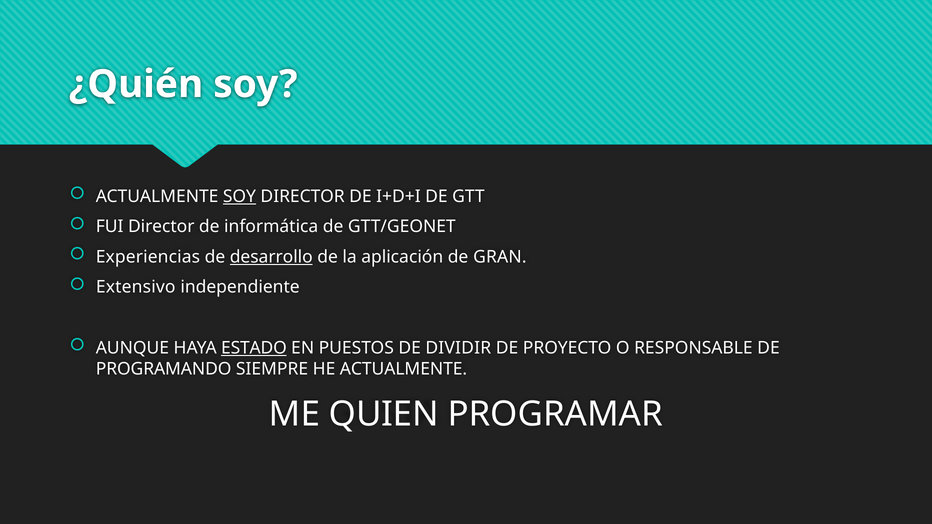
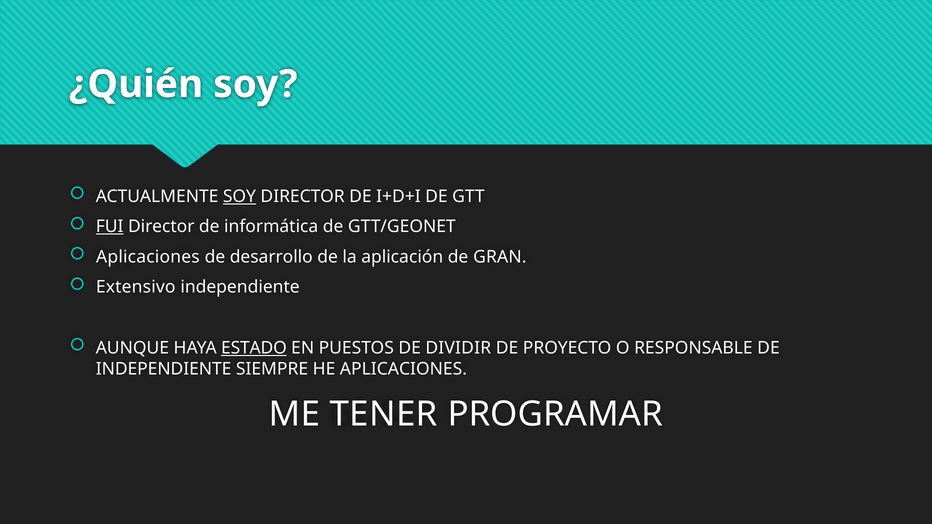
FUI underline: none -> present (110, 227)
Experiencias: Experiencias -> Aplicaciones (148, 257)
desarrollo underline: present -> none (271, 257)
PROGRAMANDO: PROGRAMANDO -> INDEPENDIENTE (164, 369)
HE ACTUALMENTE: ACTUALMENTE -> APLICACIONES (403, 369)
QUIEN: QUIEN -> TENER (384, 414)
